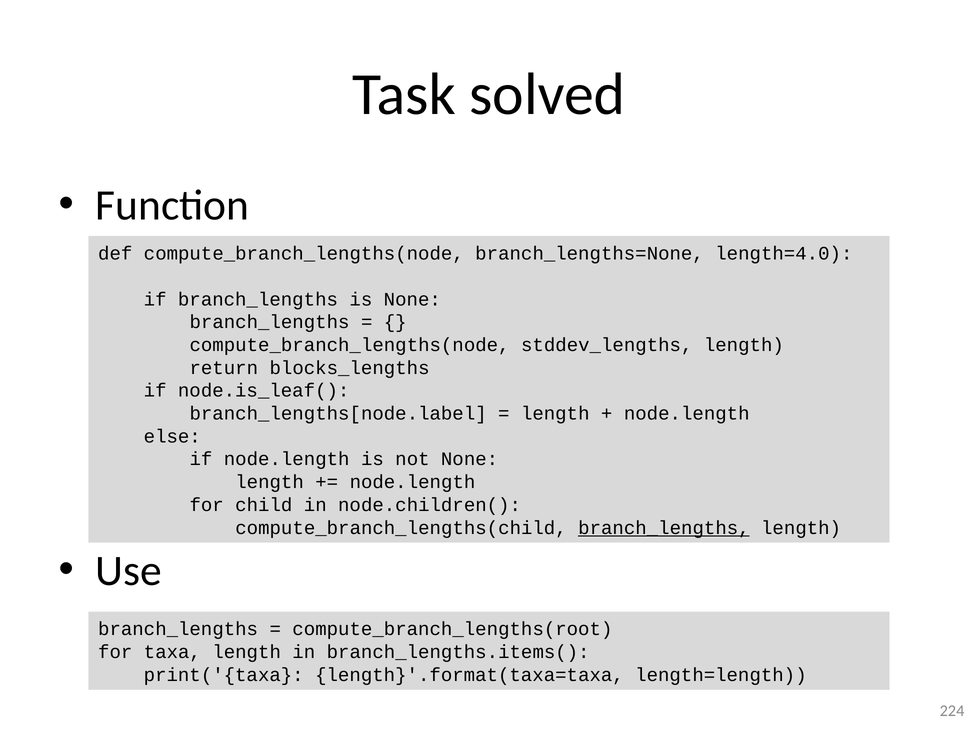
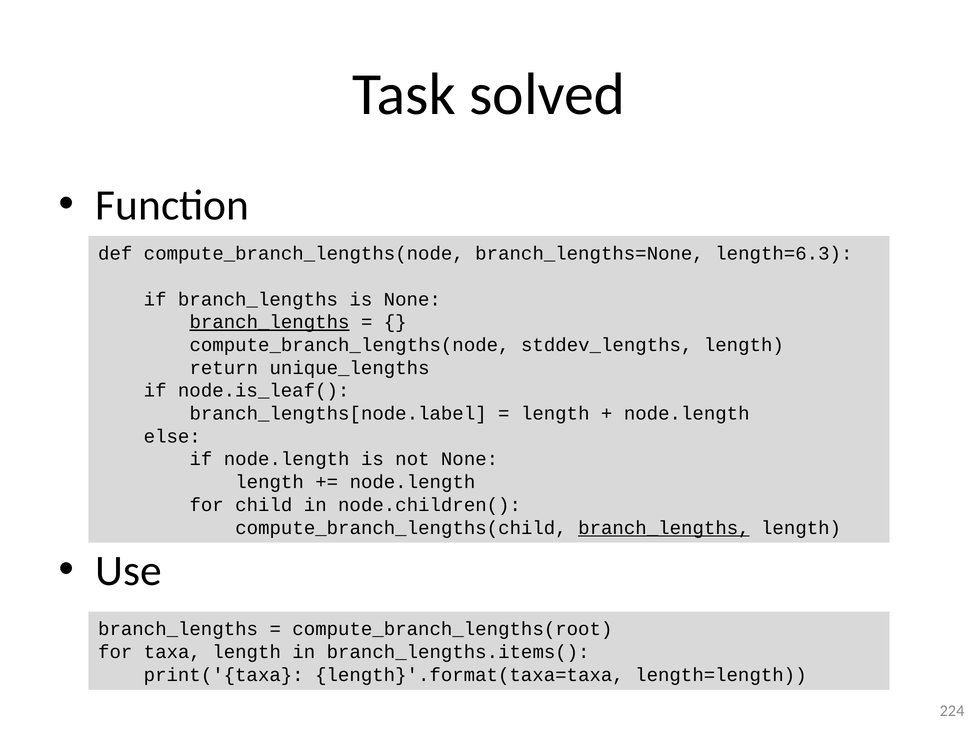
length=4.0: length=4.0 -> length=6.3 (784, 253)
branch_lengths underline: none -> present (270, 322)
blocks_lengths: blocks_lengths -> unique_lengths (350, 368)
